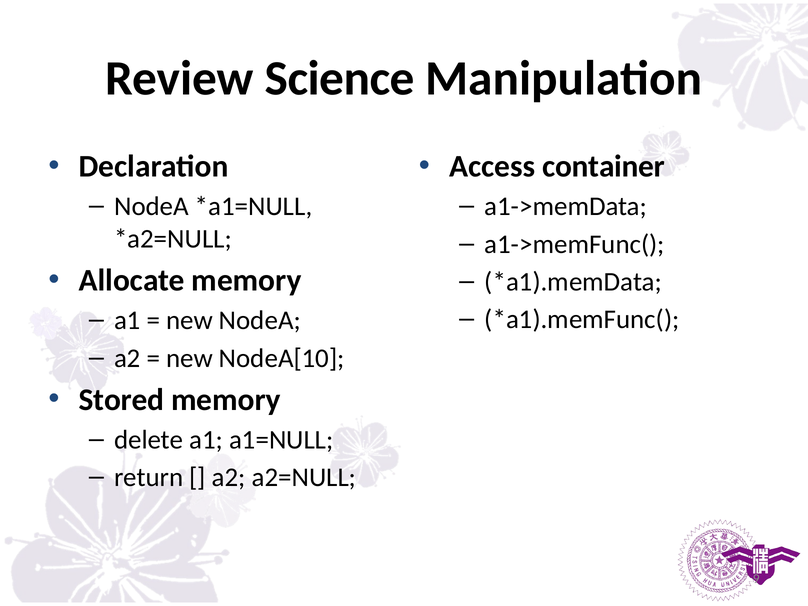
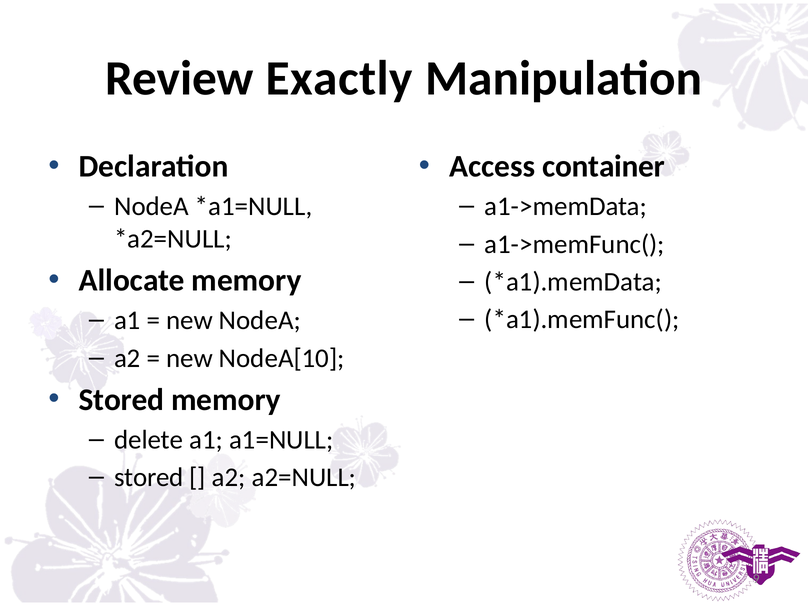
Science: Science -> Exactly (339, 78)
return: return -> stored (149, 477)
